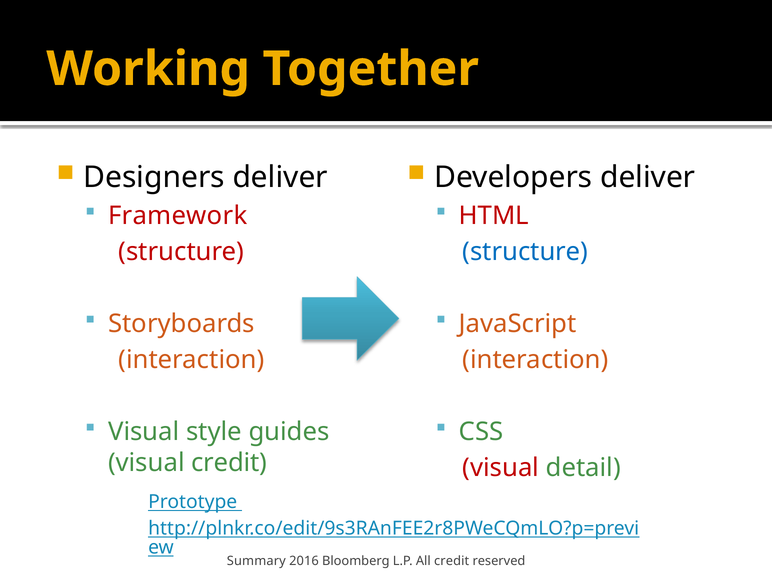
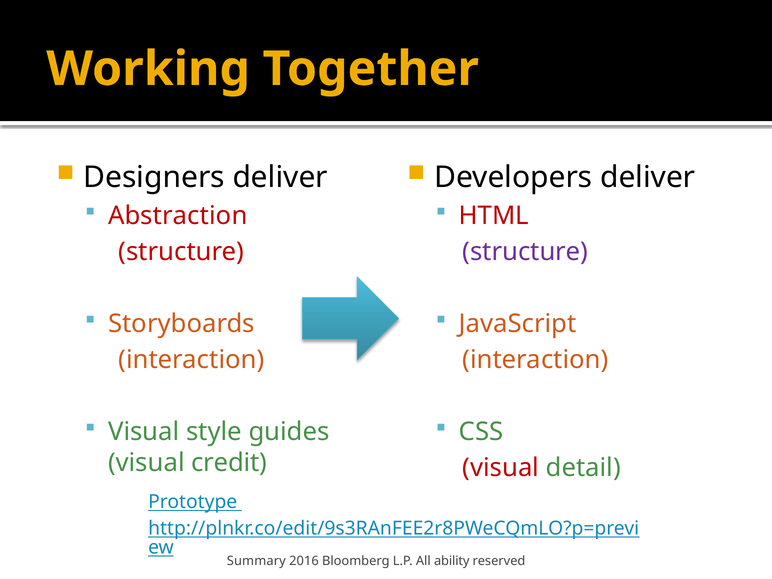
Framework: Framework -> Abstraction (178, 216)
structure colour: blue -> purple (525, 252)
All credit: credit -> ability (452, 561)
